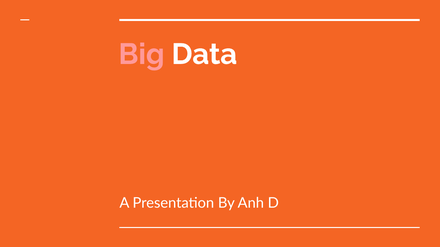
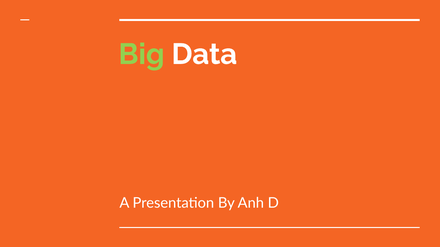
Big colour: pink -> light green (142, 54)
